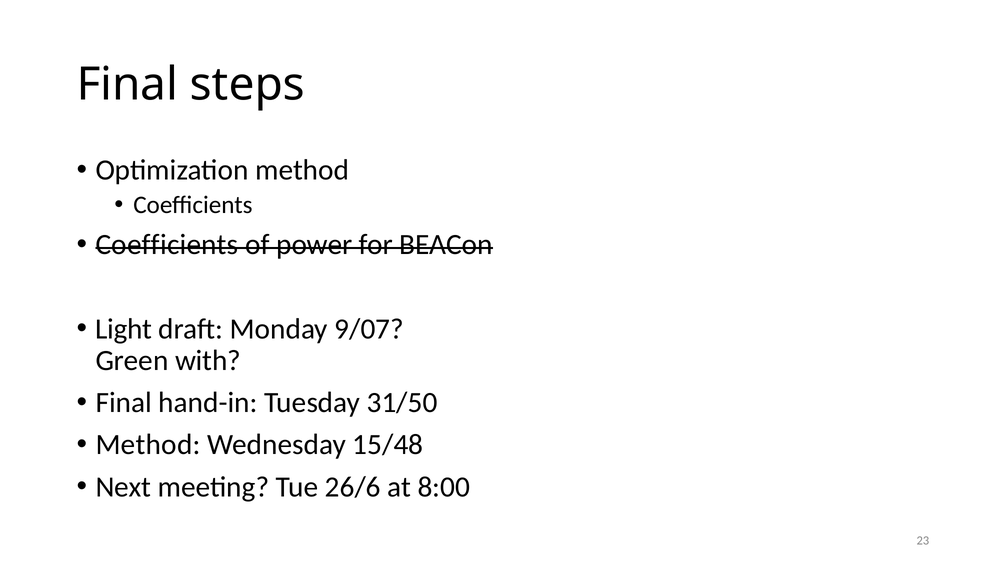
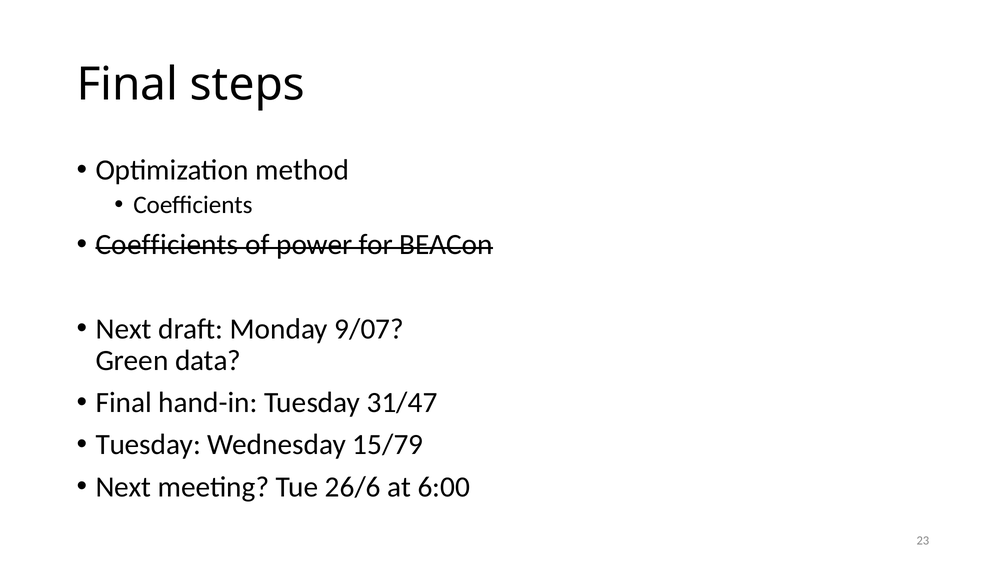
Light: Light -> Next (124, 329)
with: with -> data (208, 360)
31/50: 31/50 -> 31/47 (402, 402)
Method: Method -> Tuesday (148, 445)
15/48: 15/48 -> 15/79 (388, 445)
8:00: 8:00 -> 6:00 (444, 487)
